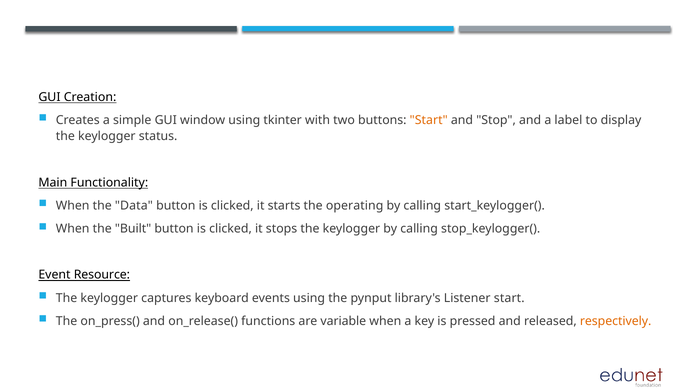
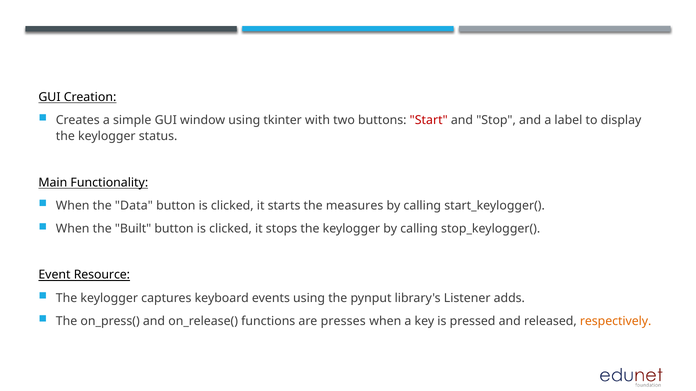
Start colour: orange -> red (429, 120)
operating: operating -> measures (355, 206)
Listener start: start -> adds (509, 298)
variable: variable -> presses (343, 321)
